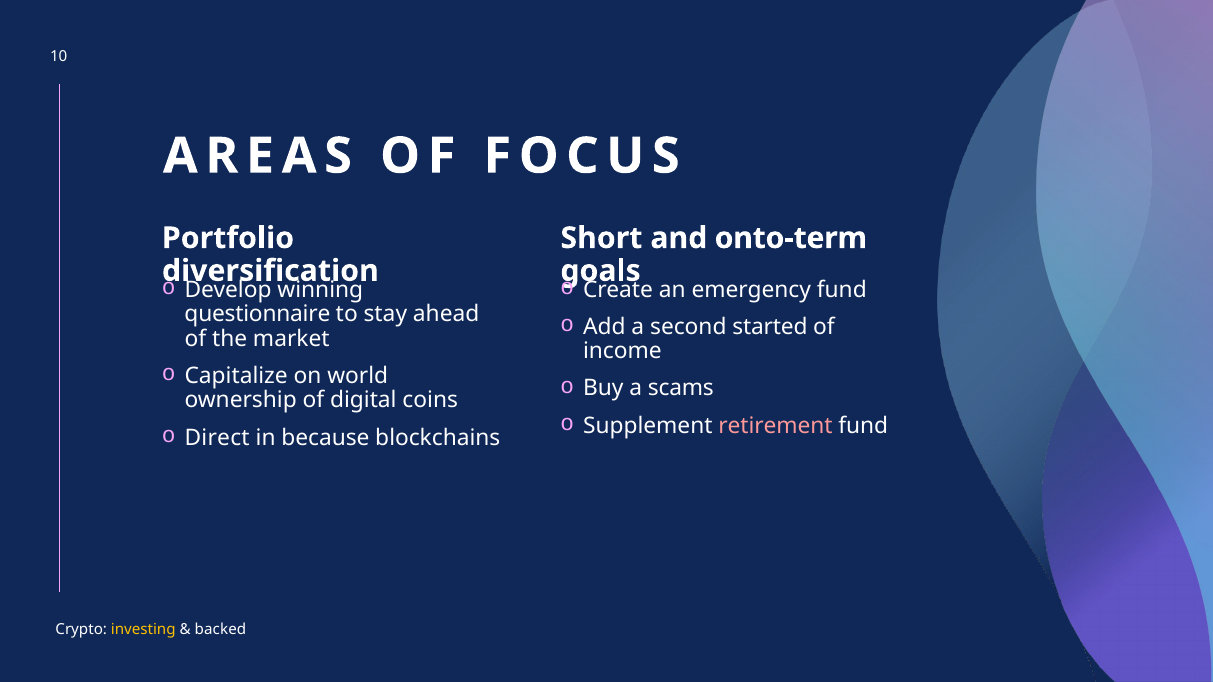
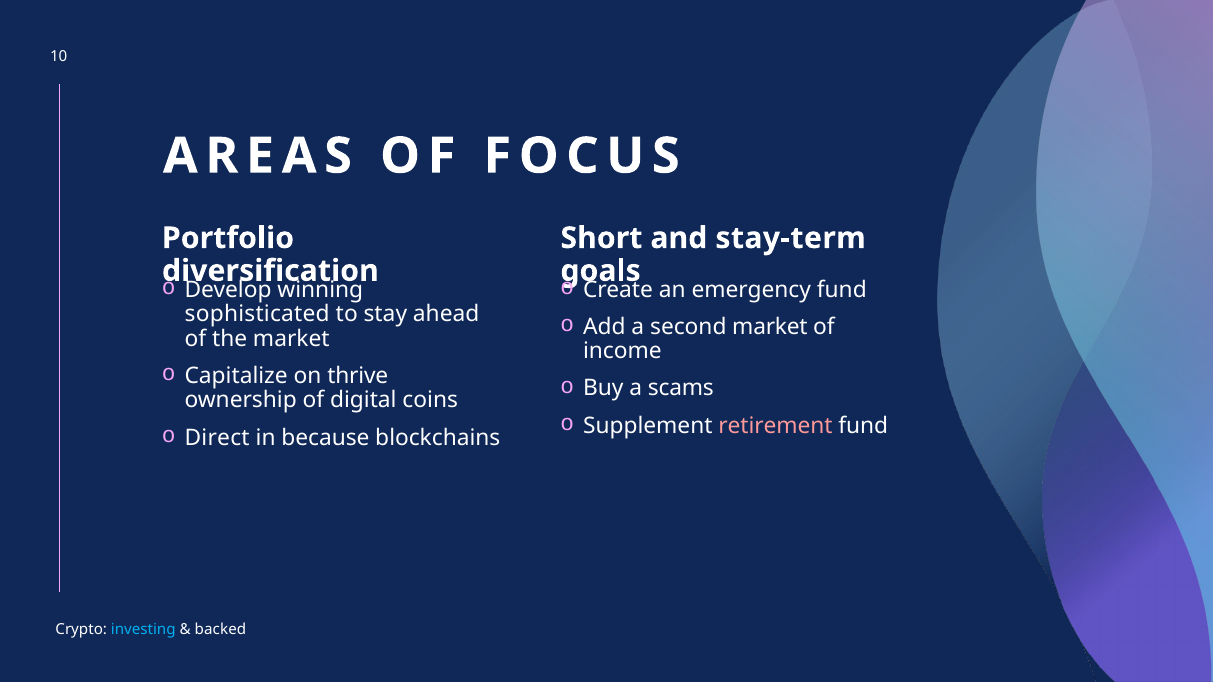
onto-term: onto-term -> stay-term (791, 238)
questionnaire: questionnaire -> sophisticated (257, 314)
second started: started -> market (770, 327)
world: world -> thrive (358, 376)
investing colour: yellow -> light blue (143, 629)
